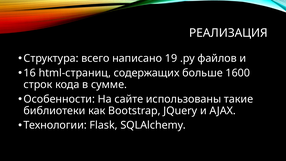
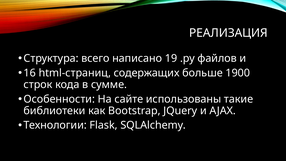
1600: 1600 -> 1900 (238, 73)
